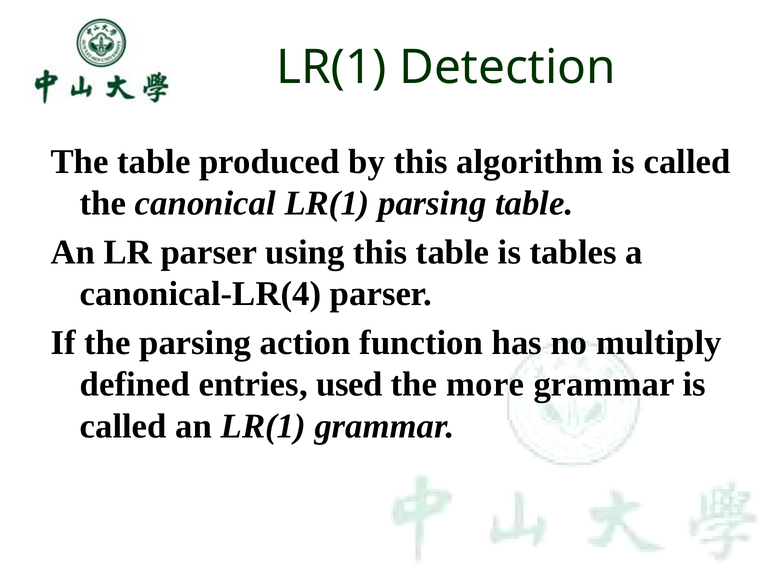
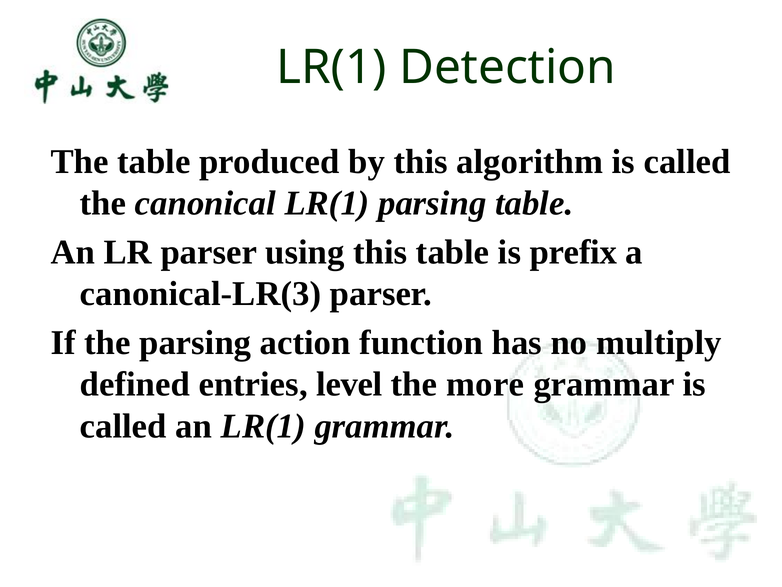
tables: tables -> prefix (573, 252)
canonical-LR(4: canonical-LR(4 -> canonical-LR(3 (201, 294)
used: used -> level (349, 384)
